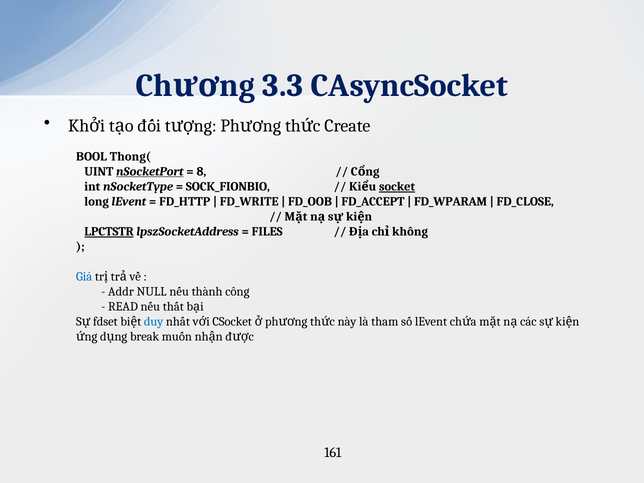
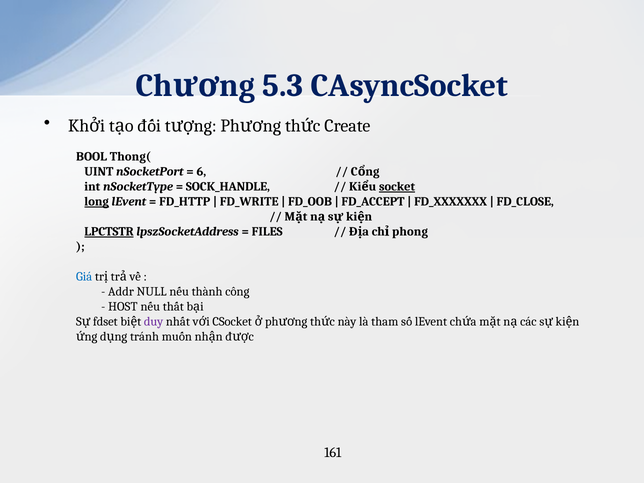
3.3: 3.3 -> 5.3 (283, 86)
nSocketPort underline: present -> none (150, 171)
8: 8 -> 6 (201, 171)
SOCK_FIONBIO: SOCK_FIONBIO -> SOCK_HANDLE (228, 187)
long underline: none -> present (97, 202)
FD_WPARAM: FD_WPARAM -> FD_XXXXXXX (451, 202)
không: không -> phong (410, 232)
READ: READ -> HOST (123, 307)
duy colour: blue -> purple (154, 322)
break: break -> tránh (144, 337)
